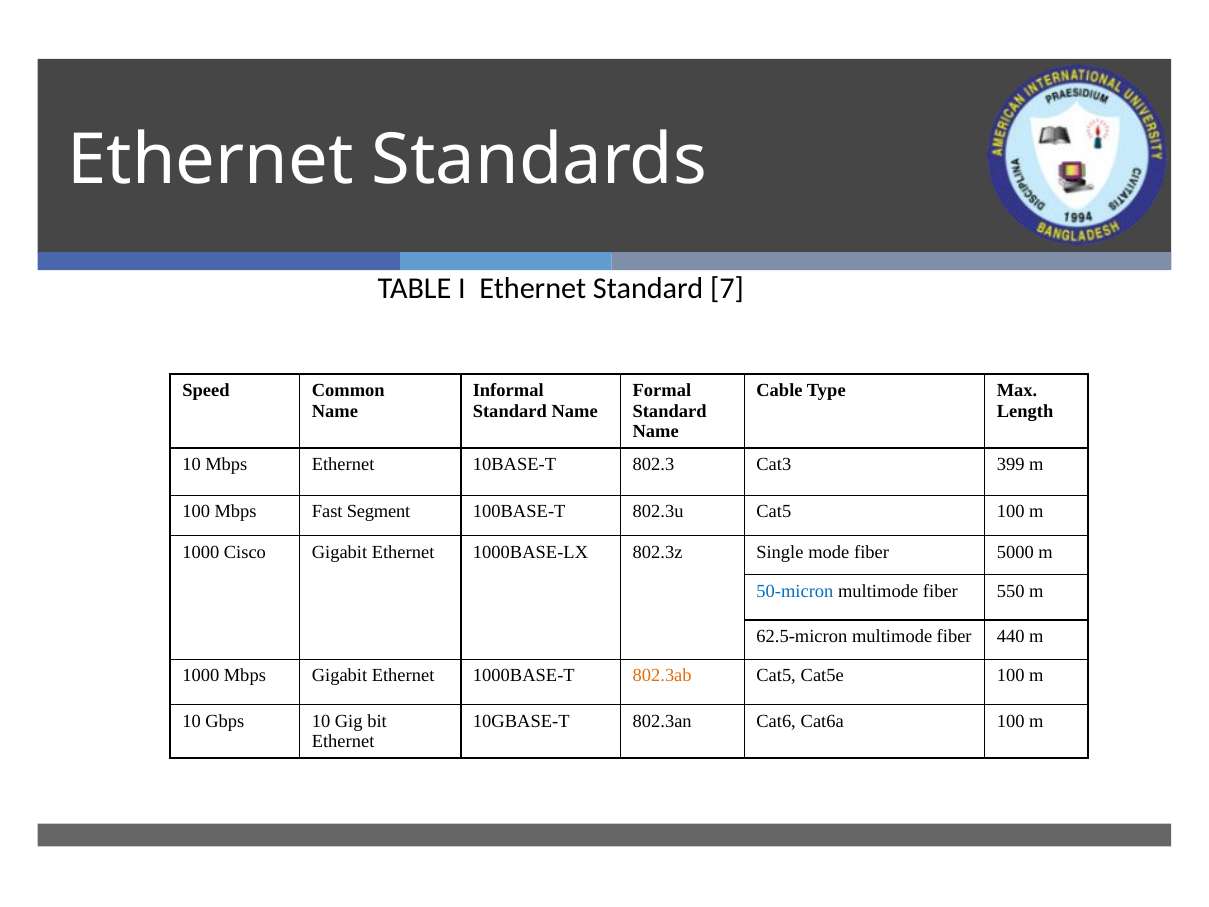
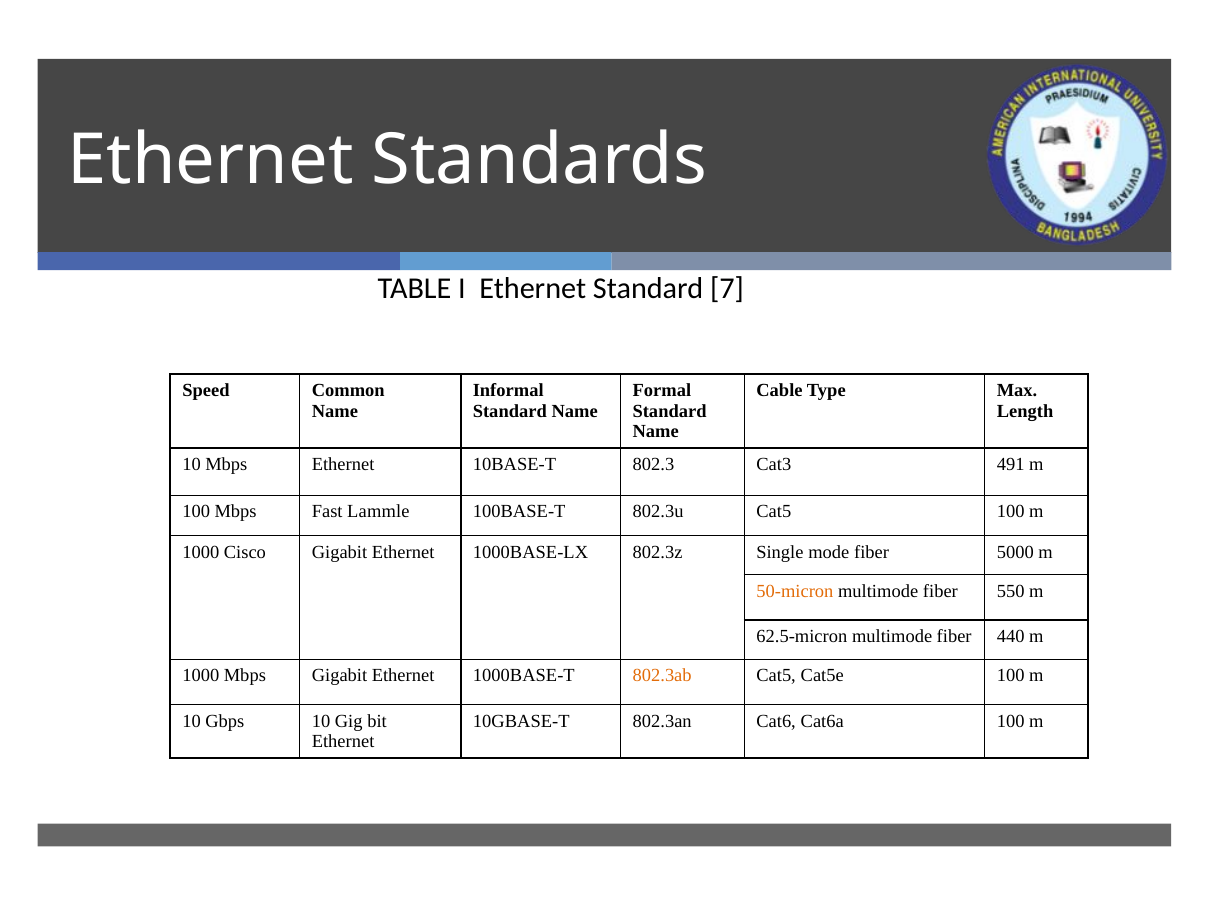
399: 399 -> 491 (1011, 464)
Segment: Segment -> Lammle (378, 512)
50-micron colour: blue -> orange (795, 591)
